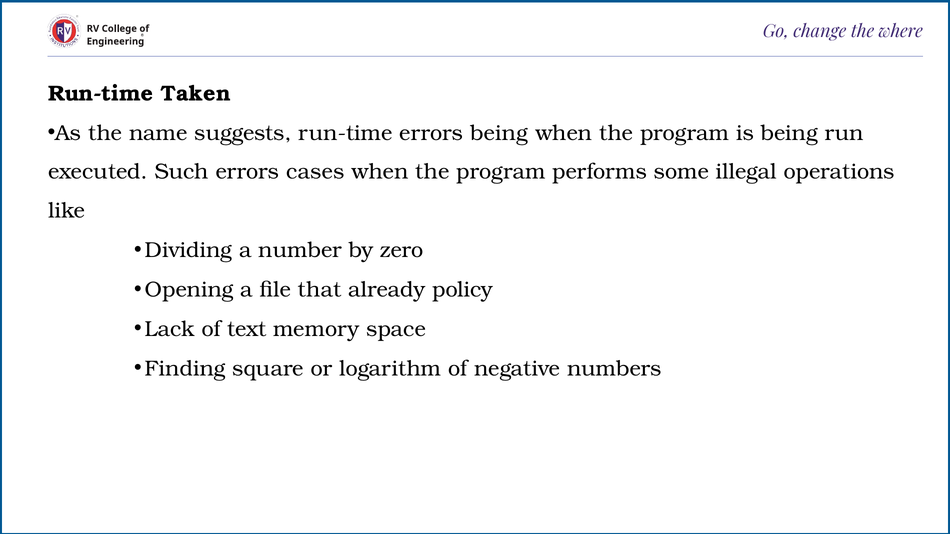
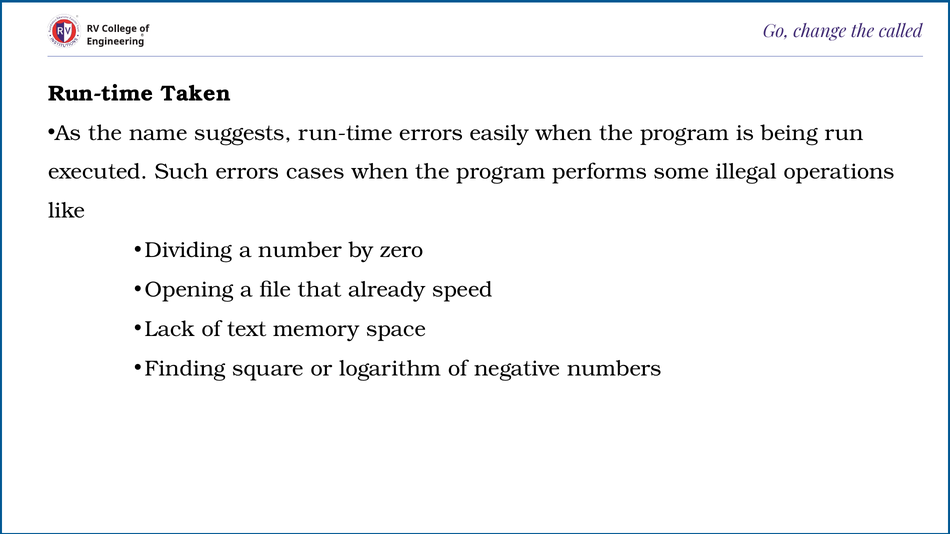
where: where -> called (901, 31)
errors being: being -> easily (499, 133)
policy: policy -> speed (462, 290)
